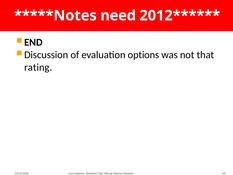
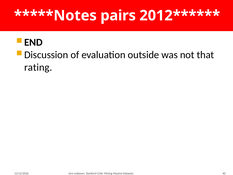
need: need -> pairs (118, 16)
options: options -> outside (143, 55)
